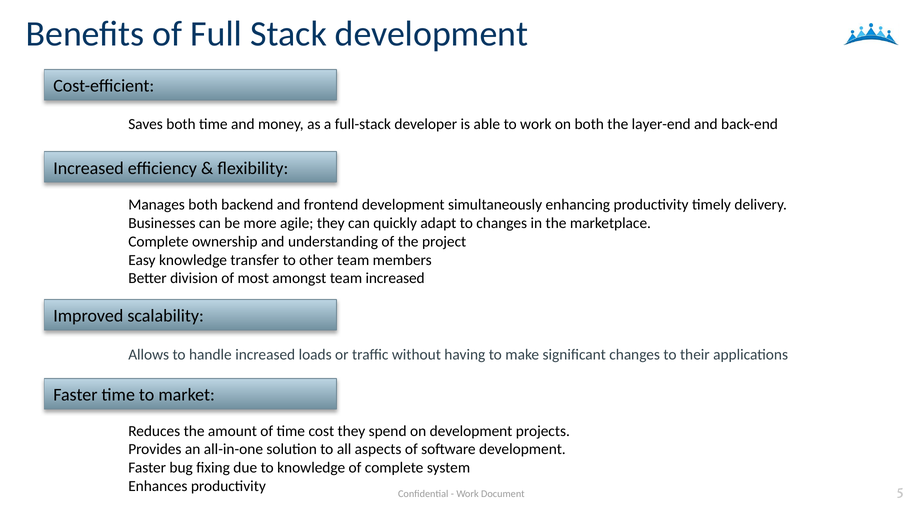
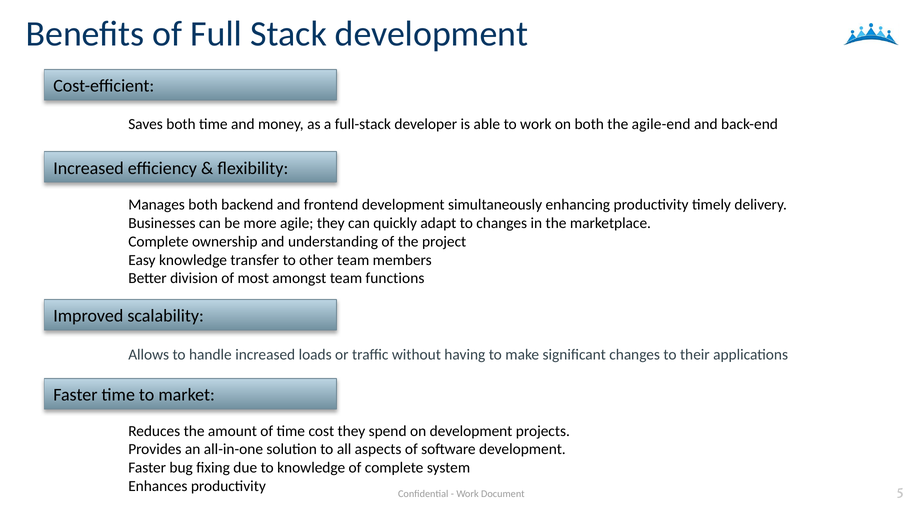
layer-end: layer-end -> agile-end (661, 124)
team increased: increased -> functions (395, 279)
